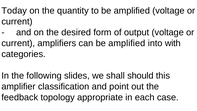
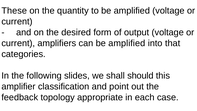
Today: Today -> These (14, 11)
with: with -> that (173, 43)
